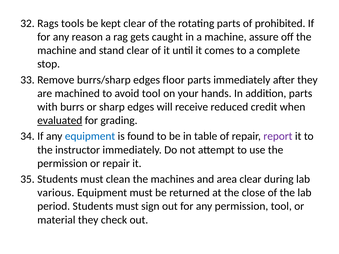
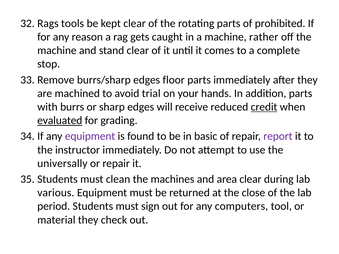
assure: assure -> rather (264, 37)
avoid tool: tool -> trial (151, 93)
credit underline: none -> present (264, 107)
equipment colour: blue -> purple (90, 136)
table: table -> basic (206, 136)
permission: permission -> universally (62, 164)
any permission: permission -> computers (241, 206)
